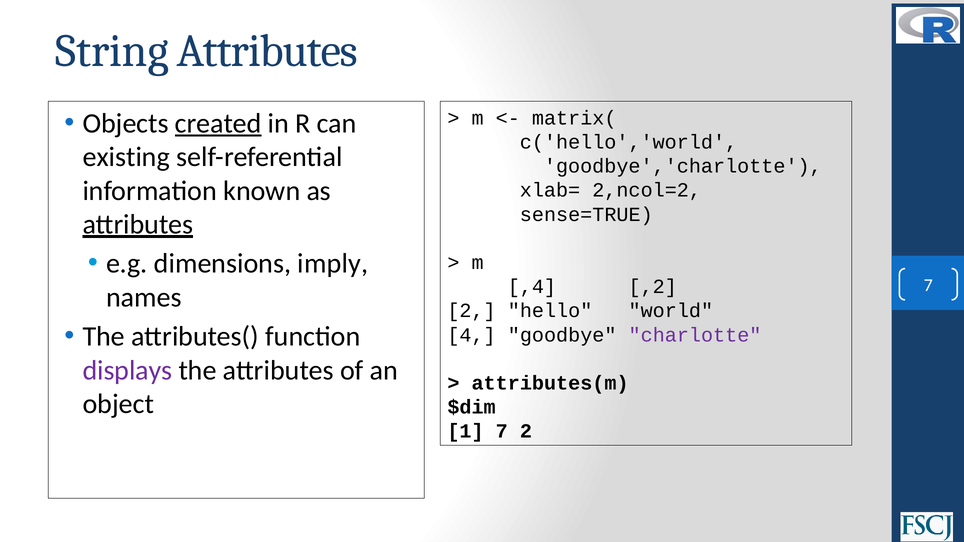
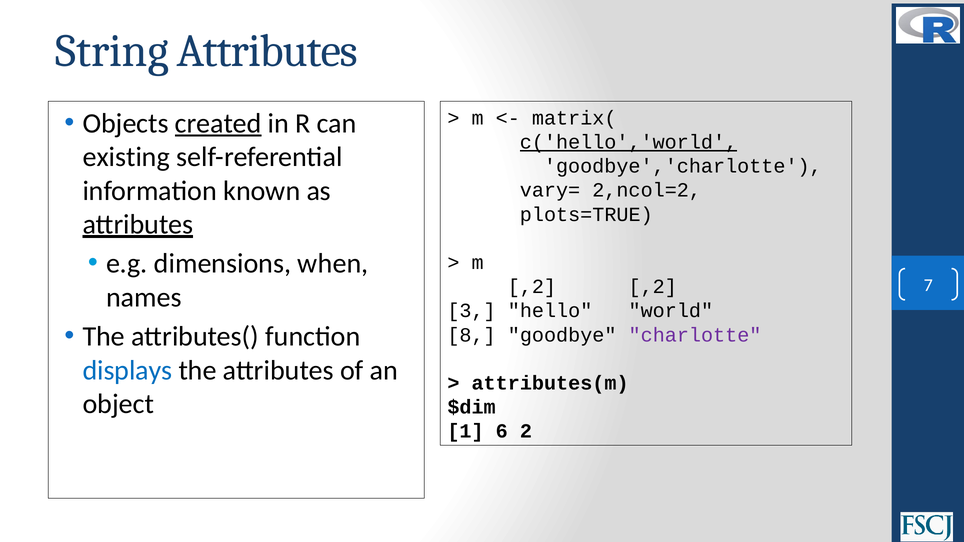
c('hello','world underline: none -> present (629, 142)
xlab=: xlab= -> vary= (550, 190)
sense=TRUE: sense=TRUE -> plots=TRUE (586, 215)
imply: imply -> when (333, 264)
,4: ,4 -> ,2 (532, 287)
2: 2 -> 3 (472, 311)
4: 4 -> 8 (472, 335)
displays colour: purple -> blue (127, 370)
1 7: 7 -> 6 (502, 431)
